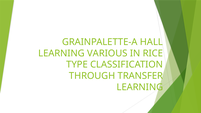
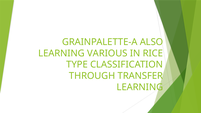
HALL: HALL -> ALSO (152, 42)
